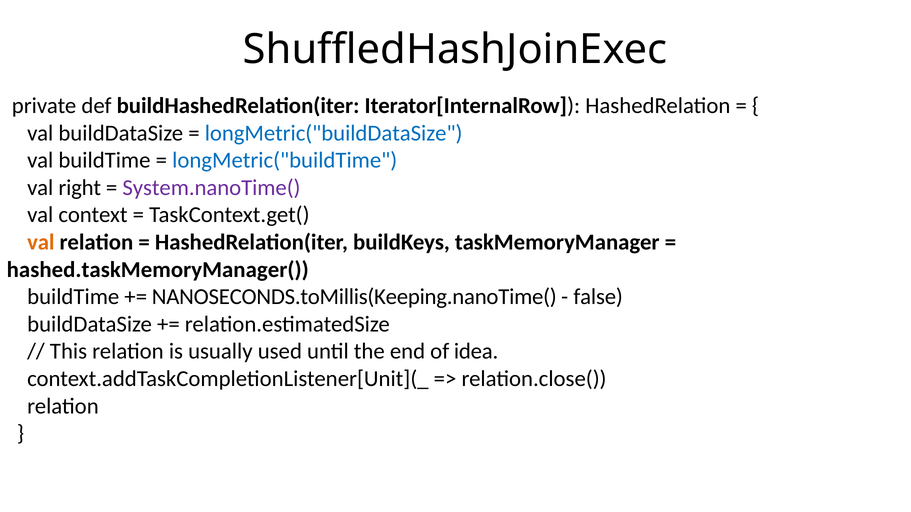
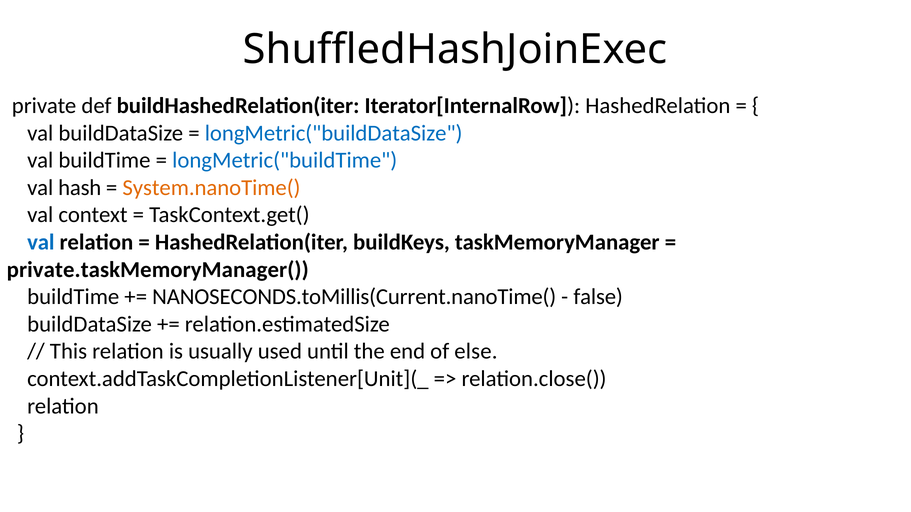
right: right -> hash (80, 188)
System.nanoTime( colour: purple -> orange (211, 188)
val colour: orange -> blue (41, 242)
hashed.taskMemoryManager(: hashed.taskMemoryManager( -> private.taskMemoryManager( (158, 270)
NANOSECONDS.toMillis(Keeping.nanoTime(: NANOSECONDS.toMillis(Keeping.nanoTime( -> NANOSECONDS.toMillis(Current.nanoTime( (354, 297)
idea: idea -> else (476, 352)
